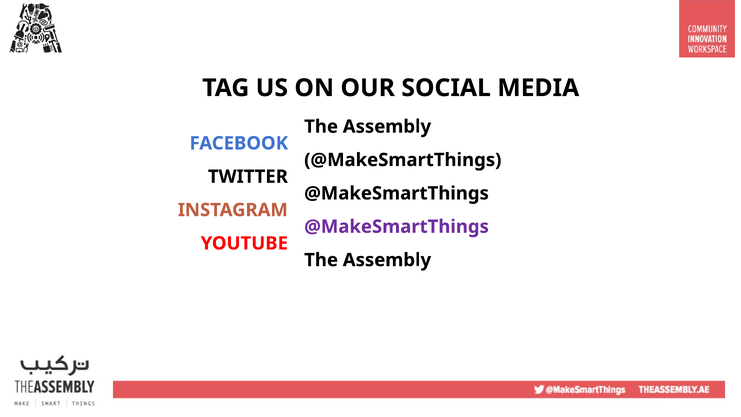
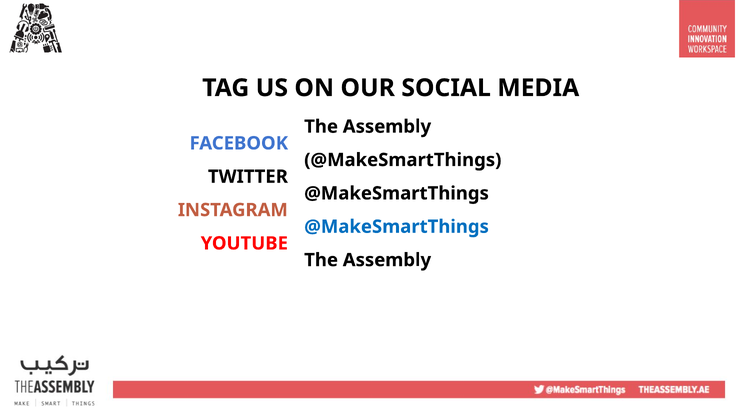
@MakeSmartThings colour: purple -> blue (397, 227)
